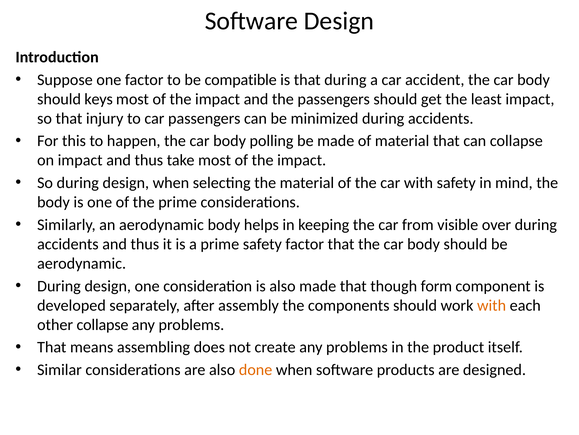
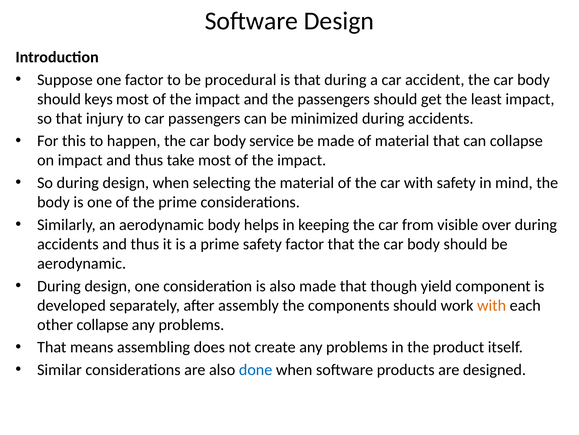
compatible: compatible -> procedural (241, 80)
polling: polling -> service (272, 141)
form: form -> yield (436, 286)
done colour: orange -> blue (256, 369)
